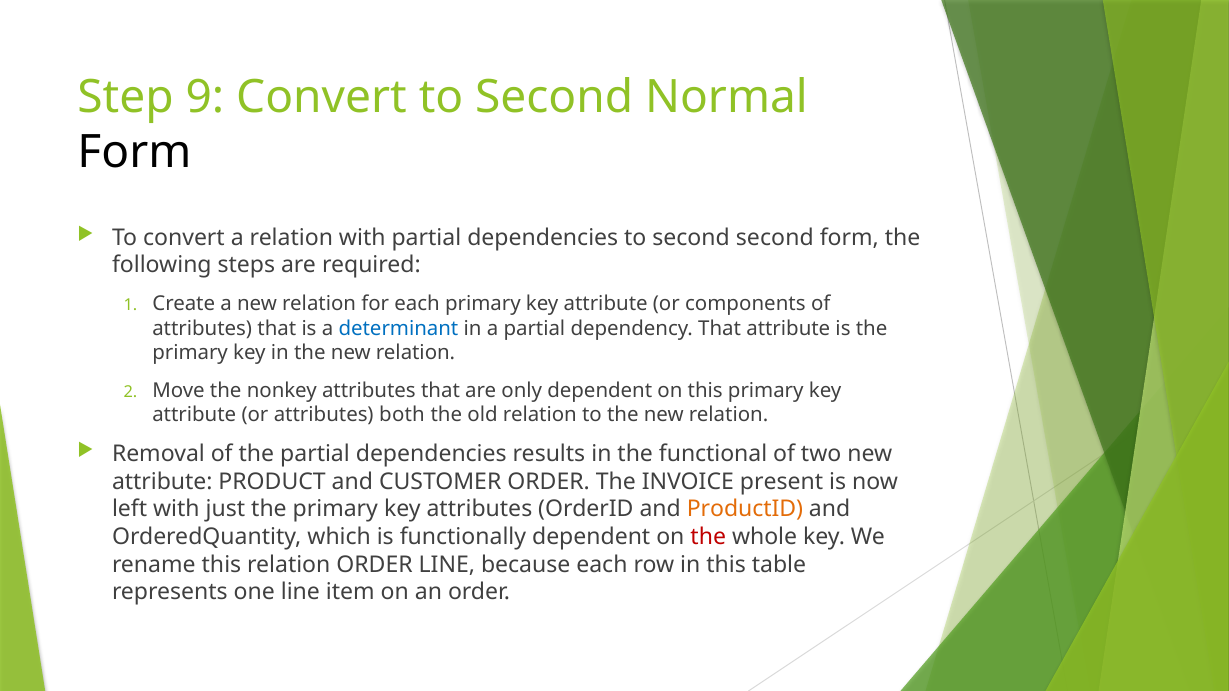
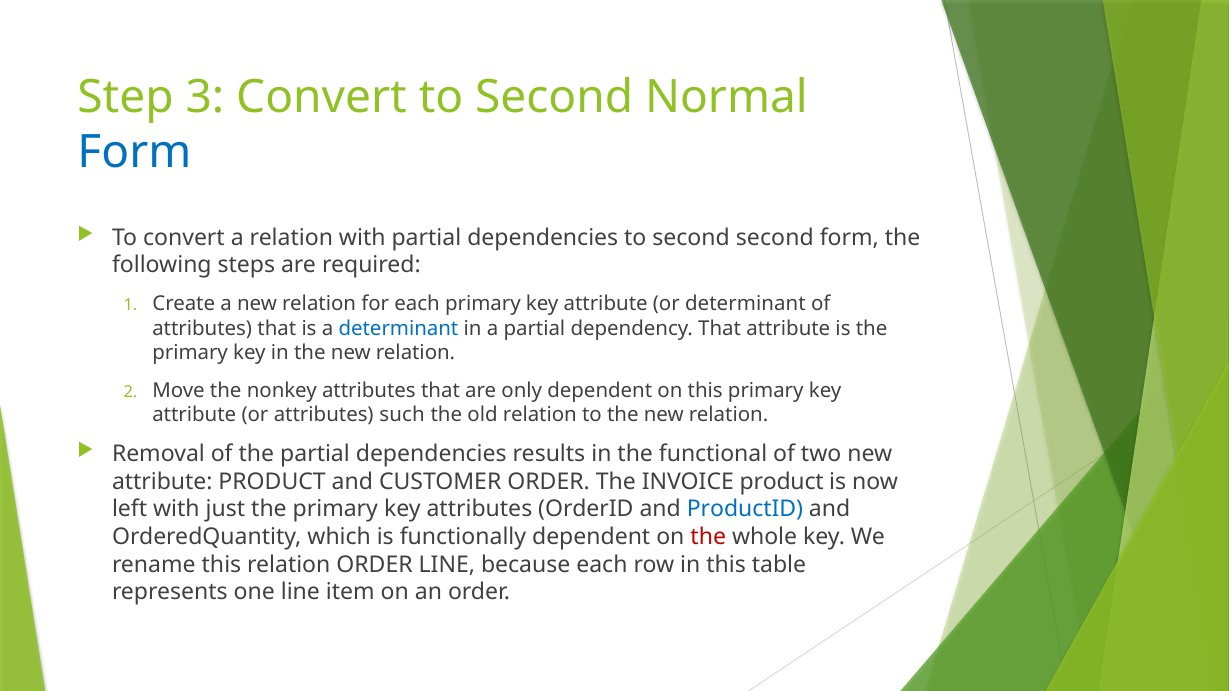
9: 9 -> 3 (205, 97)
Form colour: black -> blue (134, 152)
or components: components -> determinant (745, 304)
both: both -> such (402, 415)
INVOICE present: present -> product (782, 482)
ProductID colour: orange -> blue (745, 510)
